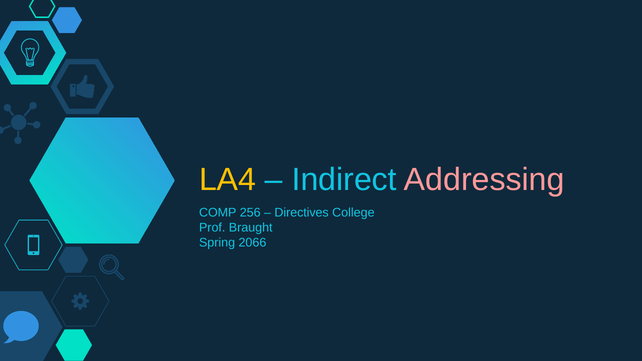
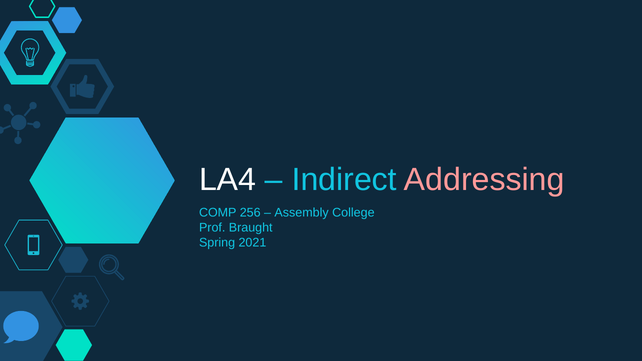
LA4 colour: yellow -> white (228, 180)
Directives: Directives -> Assembly (302, 213)
2066: 2066 -> 2021 (252, 243)
